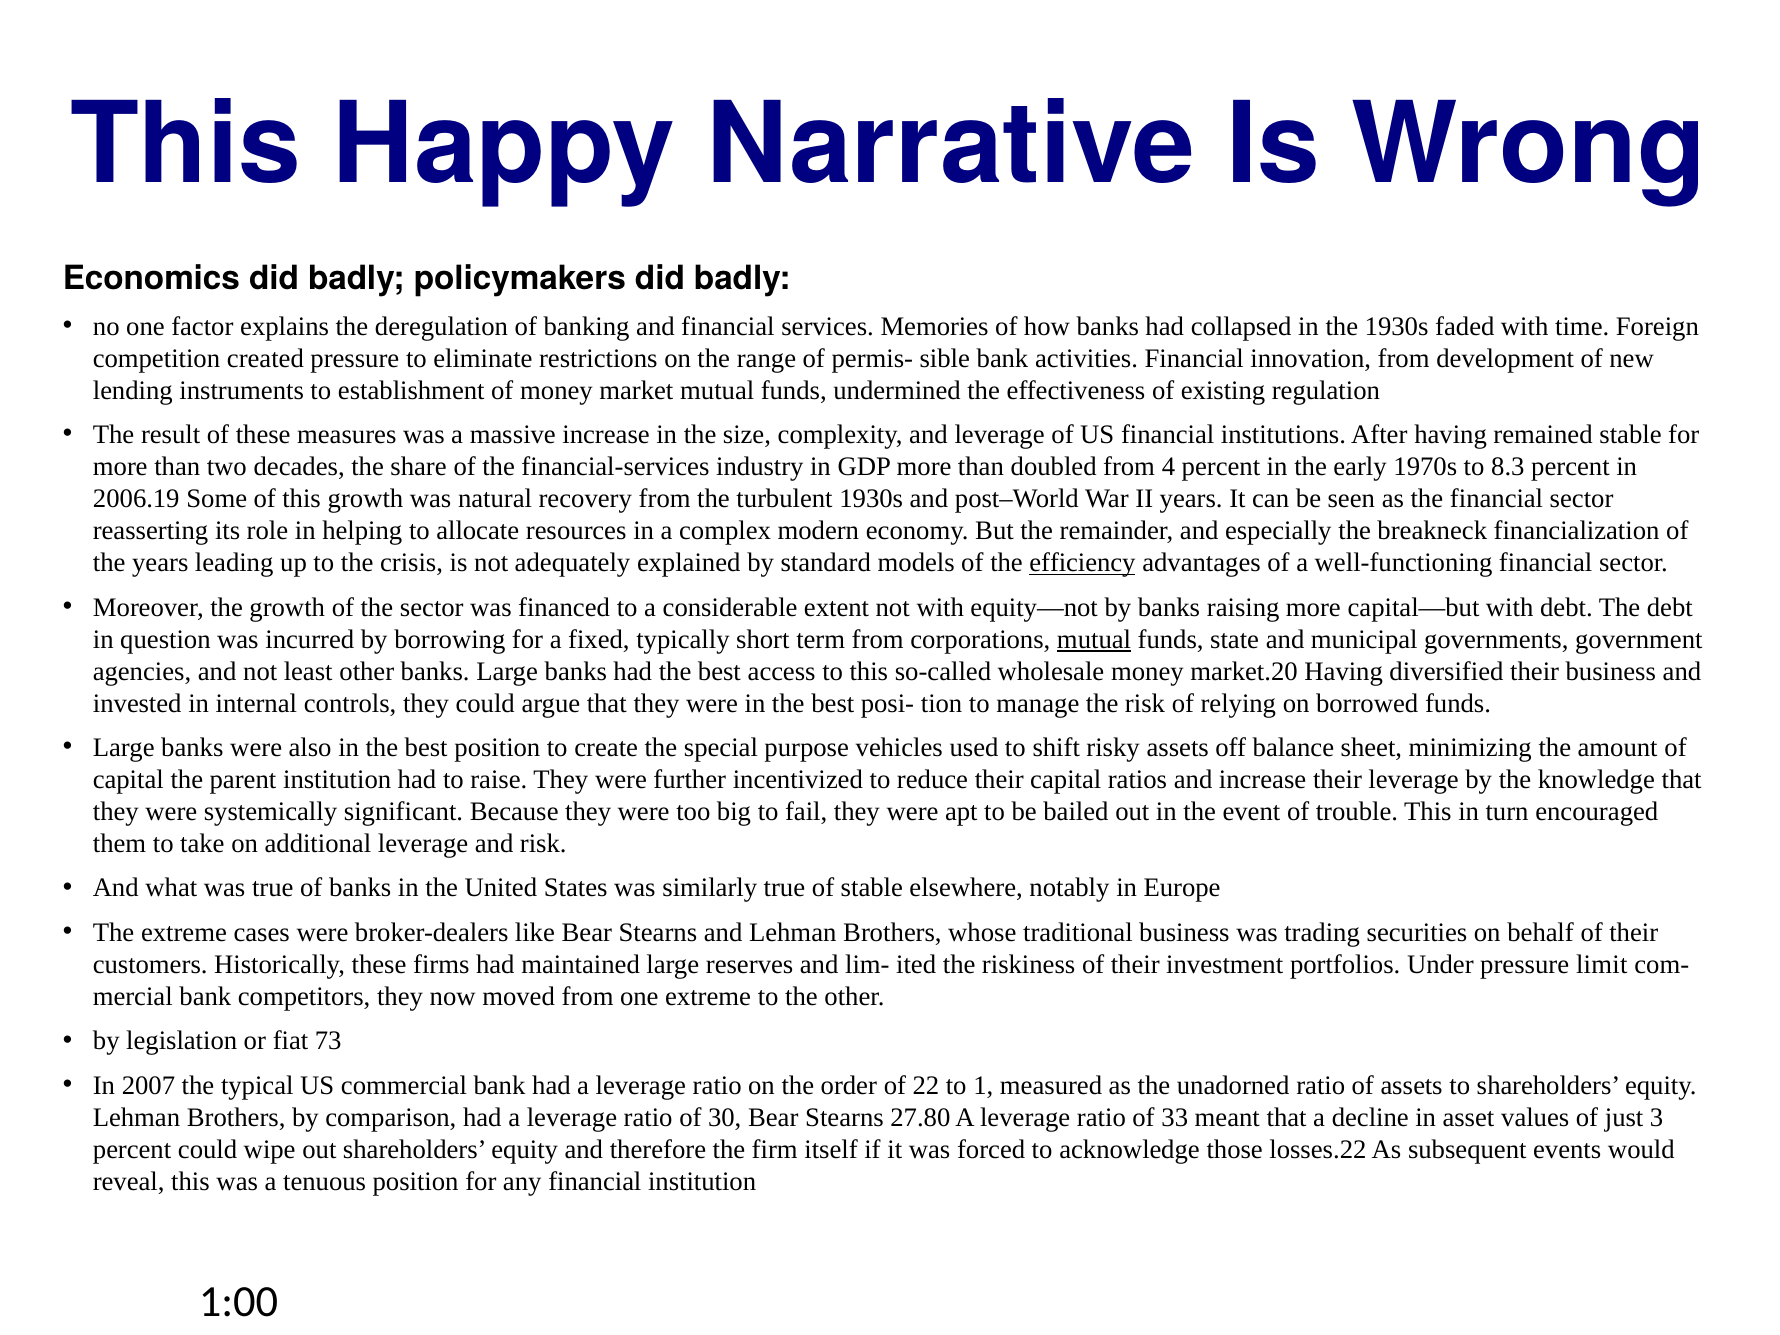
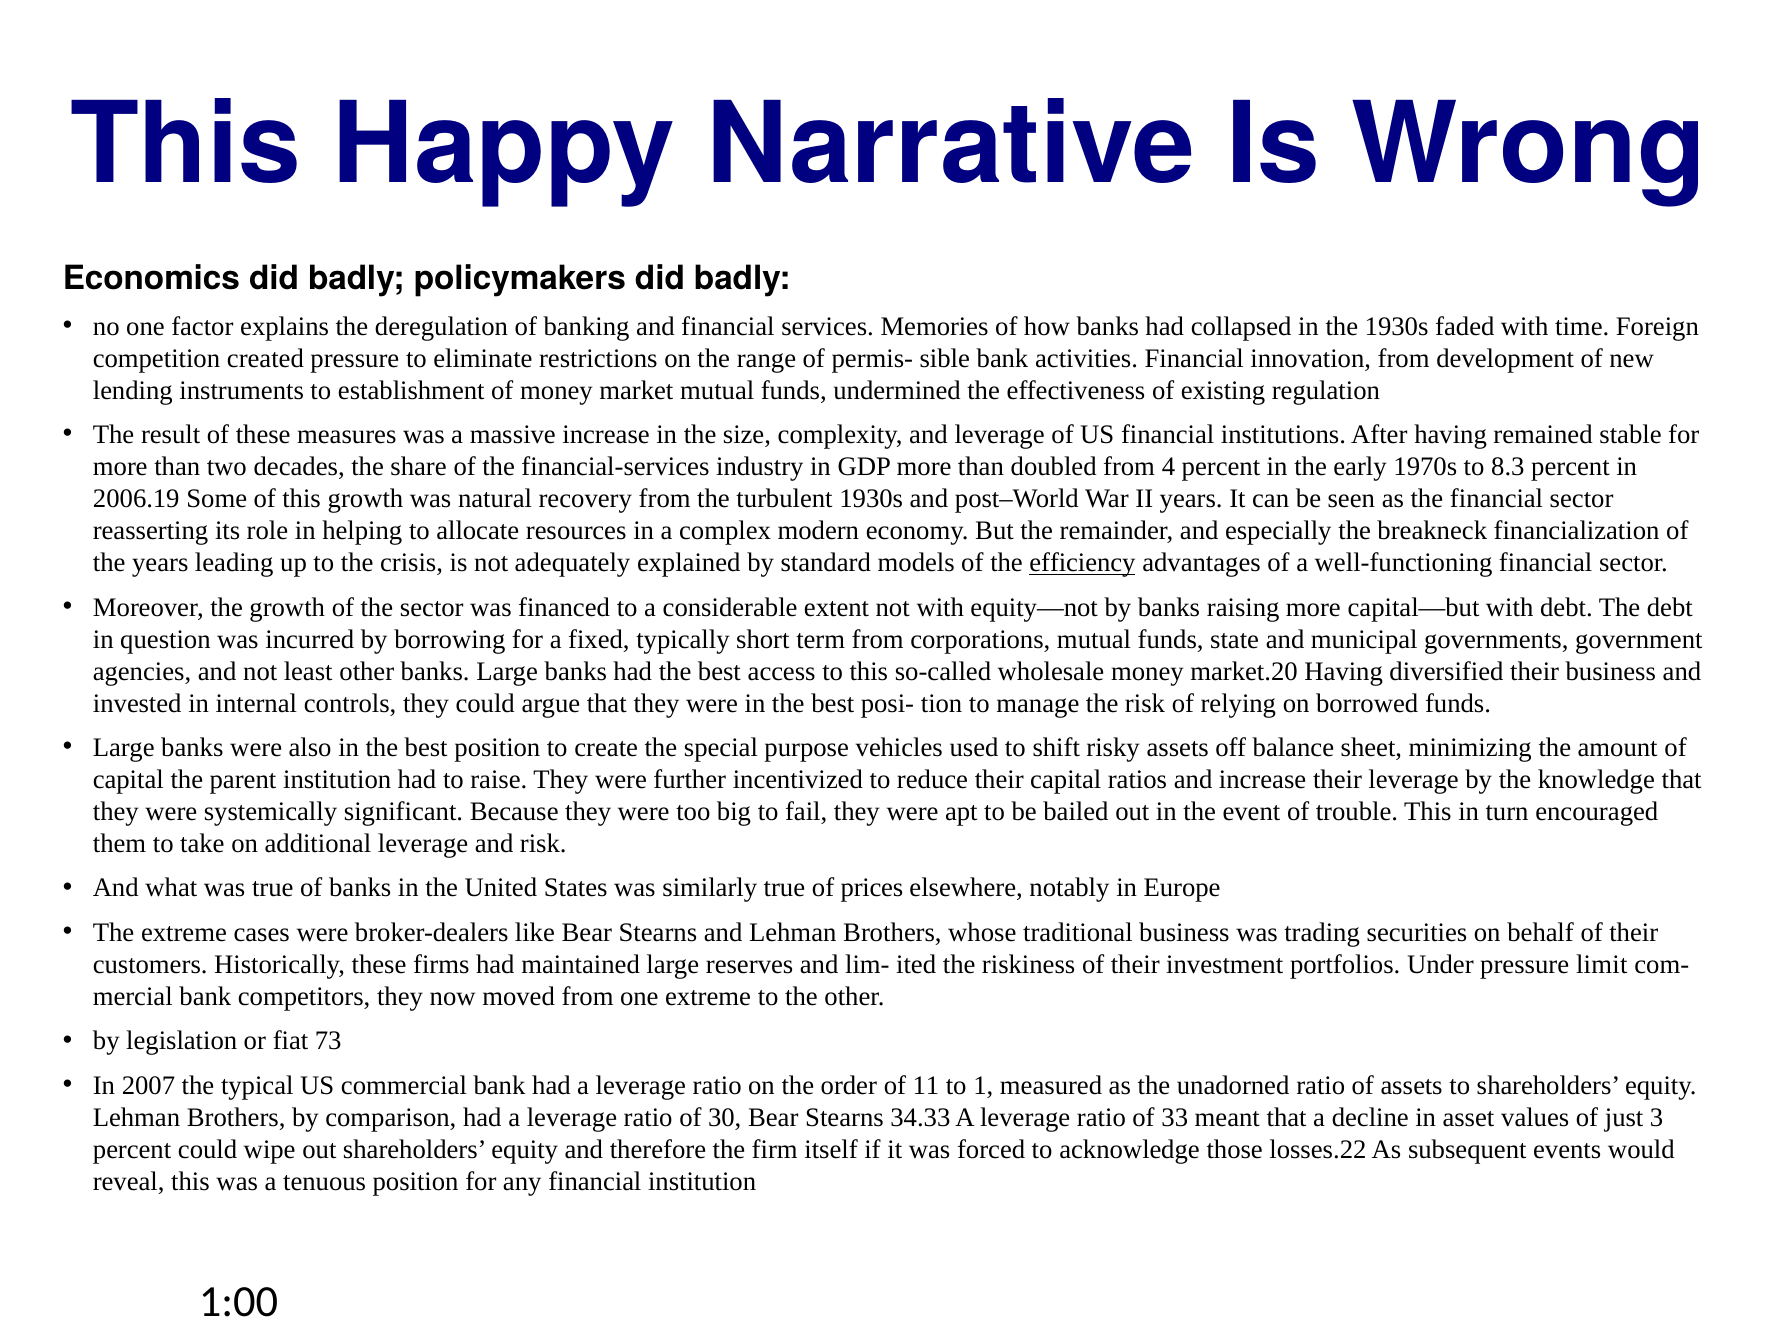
mutual underline: present -> none (1094, 639)
of stable: stable -> prices (872, 888)
22: 22 -> 11 (926, 1085)
27.80: 27.80 -> 34.33 (920, 1117)
